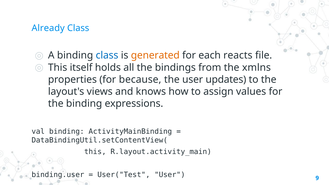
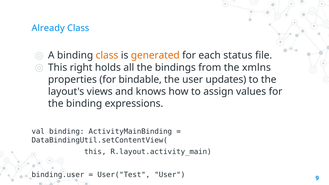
class colour: blue -> orange (107, 55)
reacts: reacts -> status (238, 55)
itself: itself -> right (81, 67)
because: because -> bindable (140, 80)
